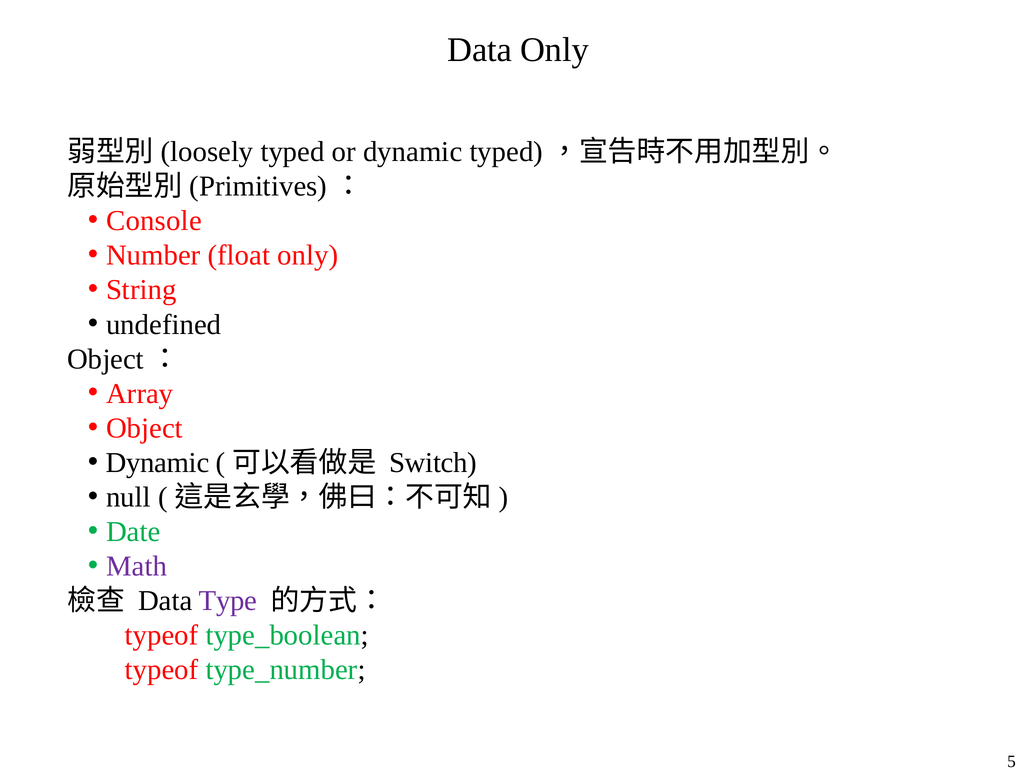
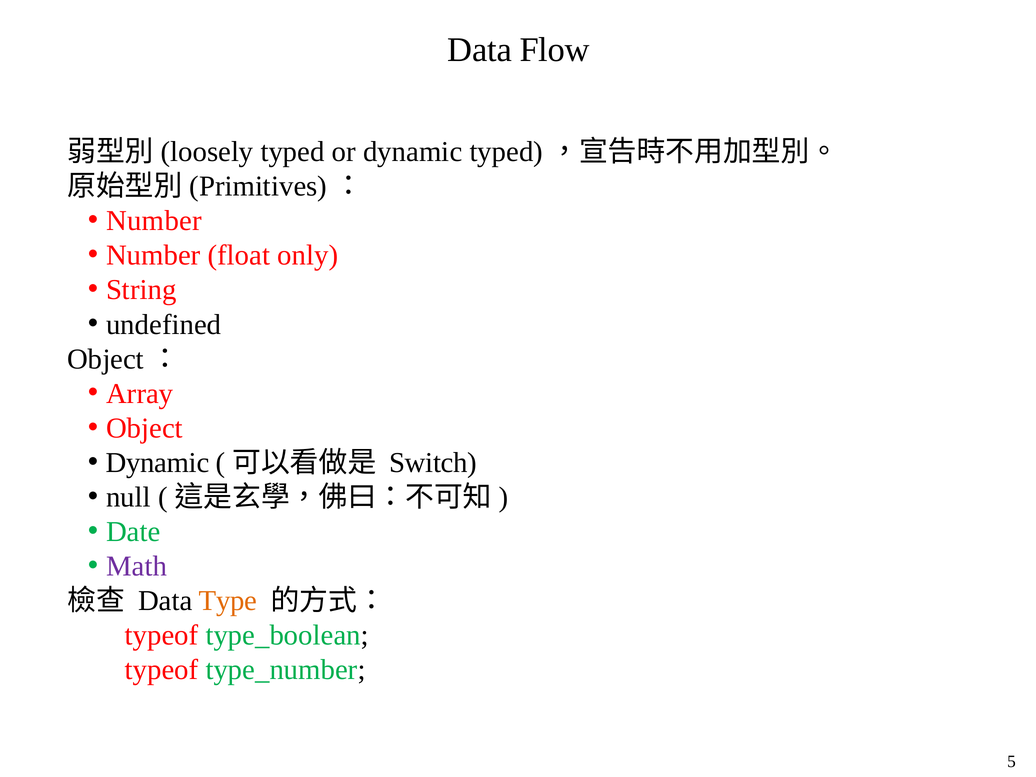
Data Only: Only -> Flow (555, 50)
Console: Console -> Number (154, 221)
Type colour: purple -> orange (228, 601)
